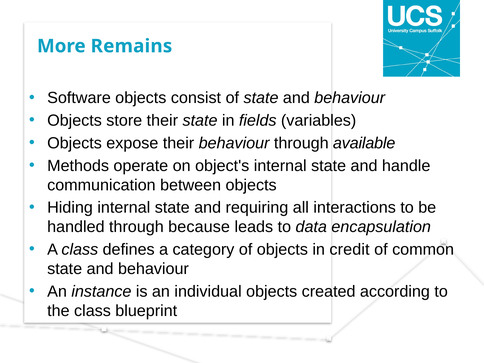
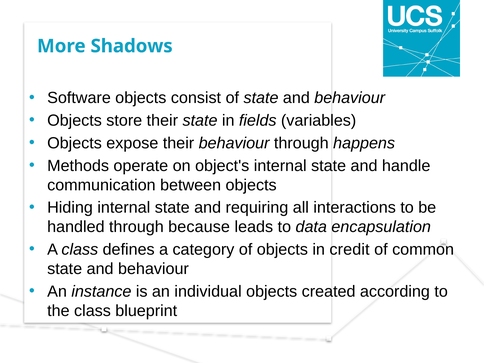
Remains: Remains -> Shadows (132, 46)
available: available -> happens (364, 143)
